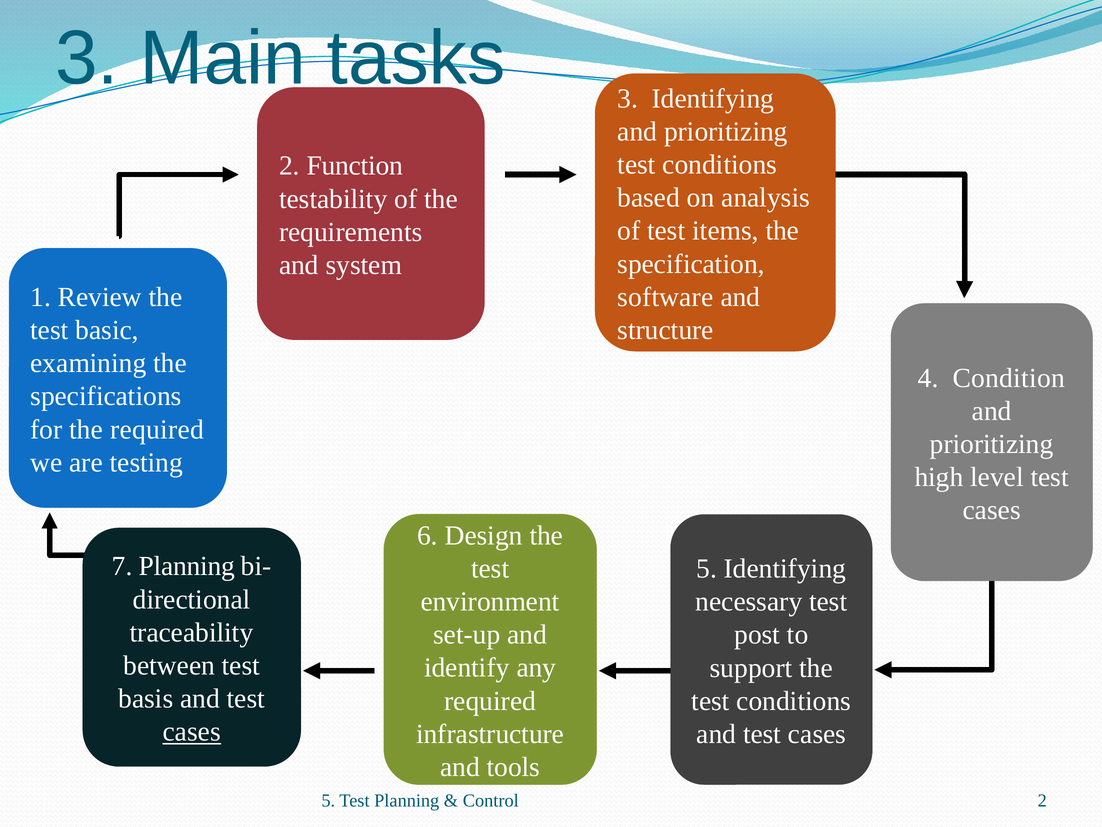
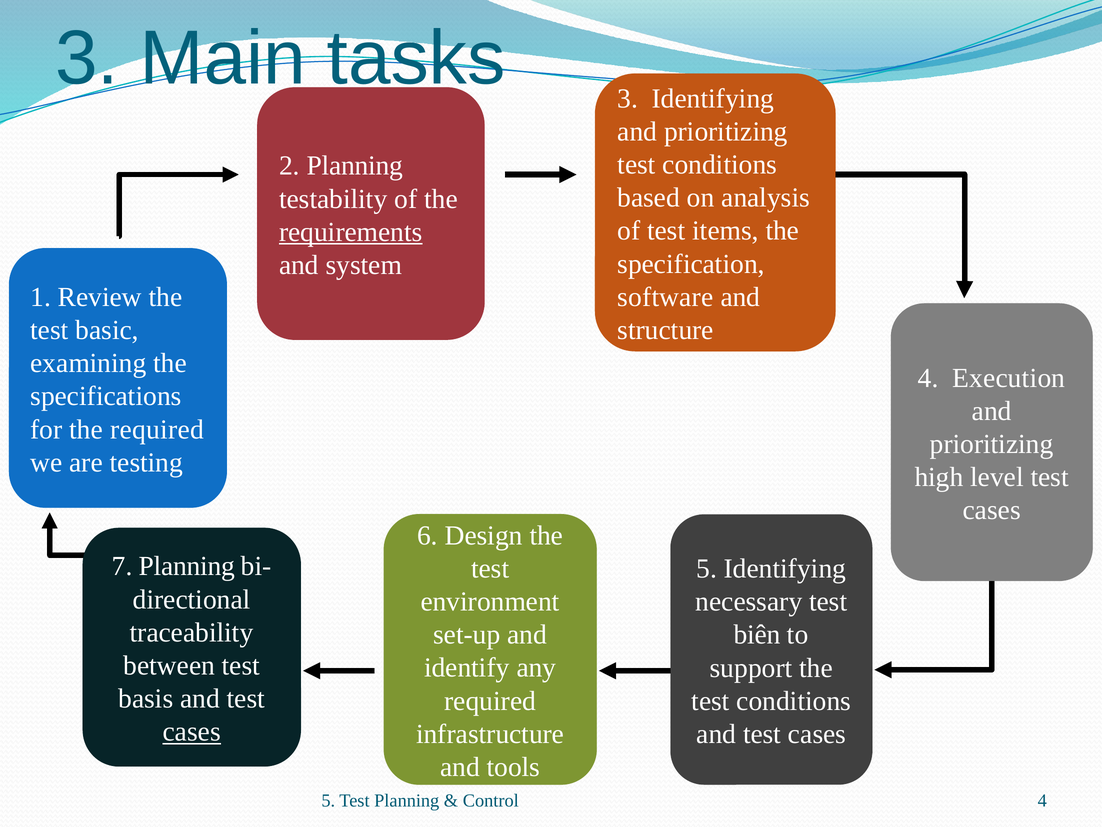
2 Function: Function -> Planning (355, 166)
requirements underline: none -> present (351, 232)
Condition: Condition -> Execution (1009, 378)
post: post -> biên (757, 634)
Control 2: 2 -> 4 (1042, 800)
